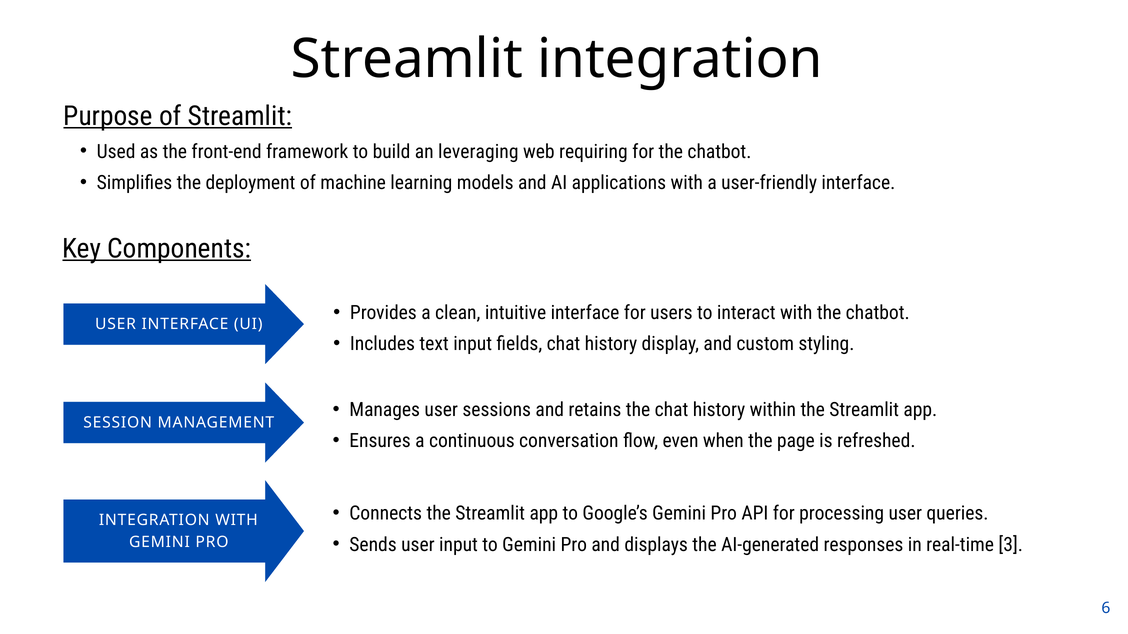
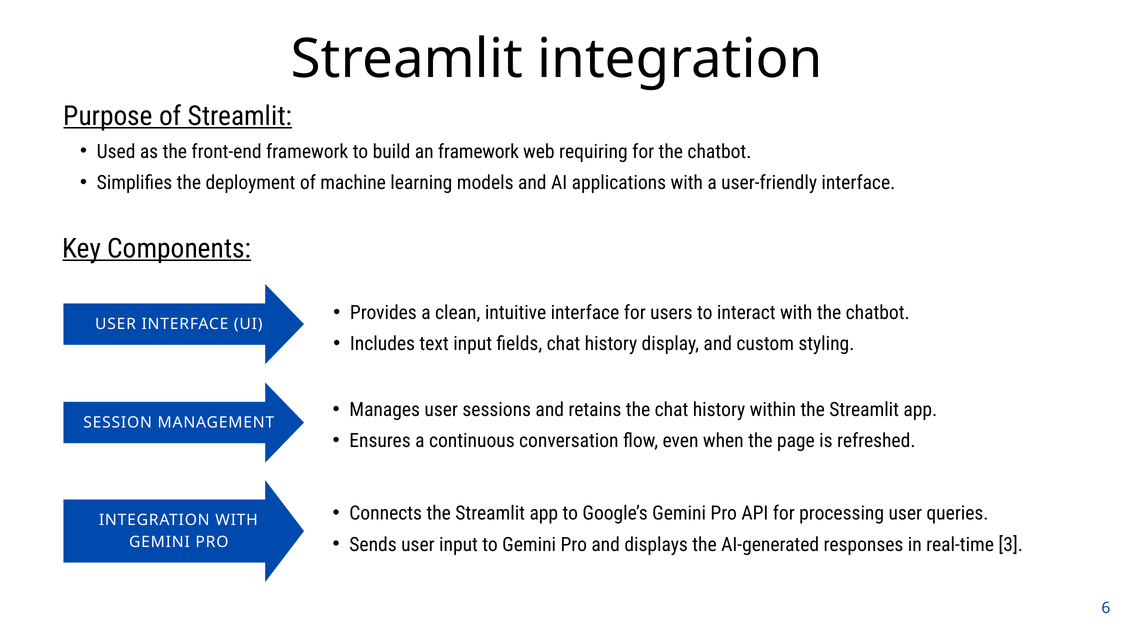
an leveraging: leveraging -> framework (478, 152)
